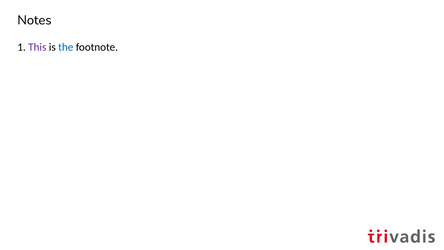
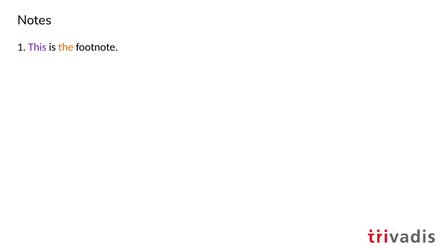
the colour: blue -> orange (66, 47)
